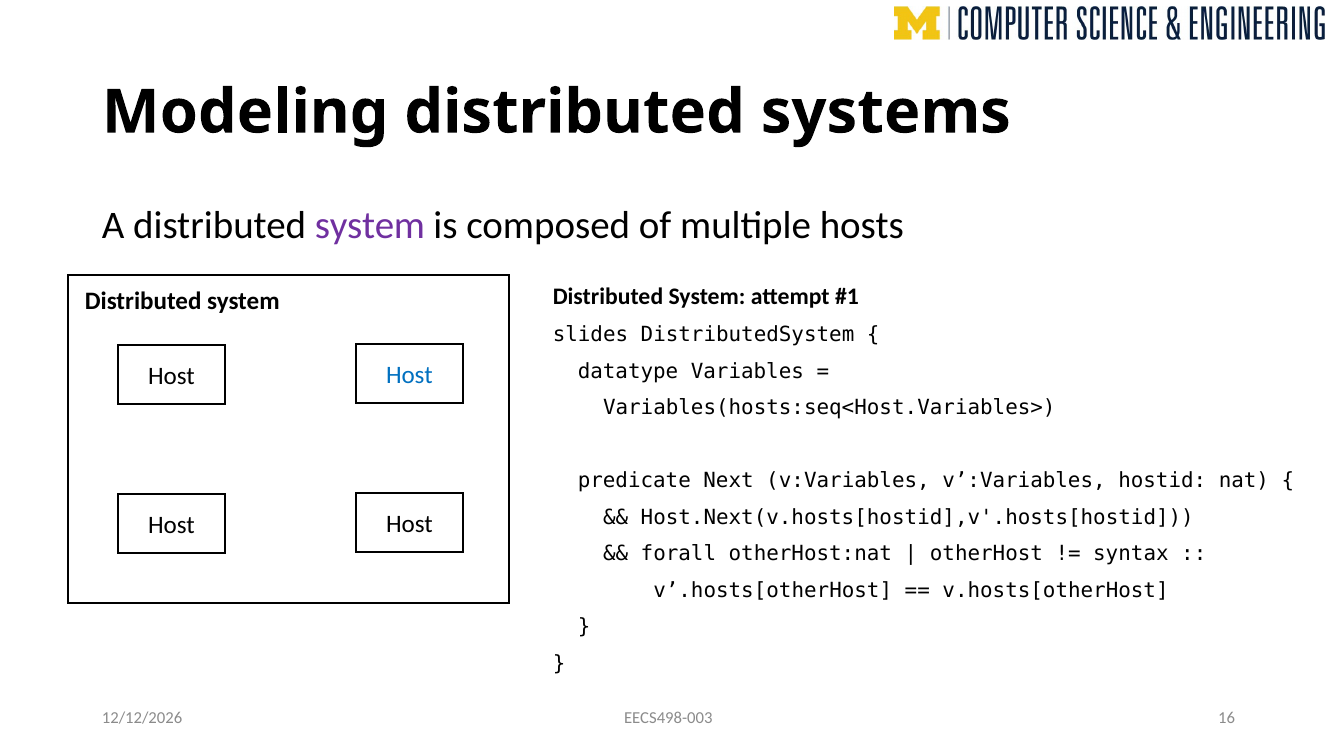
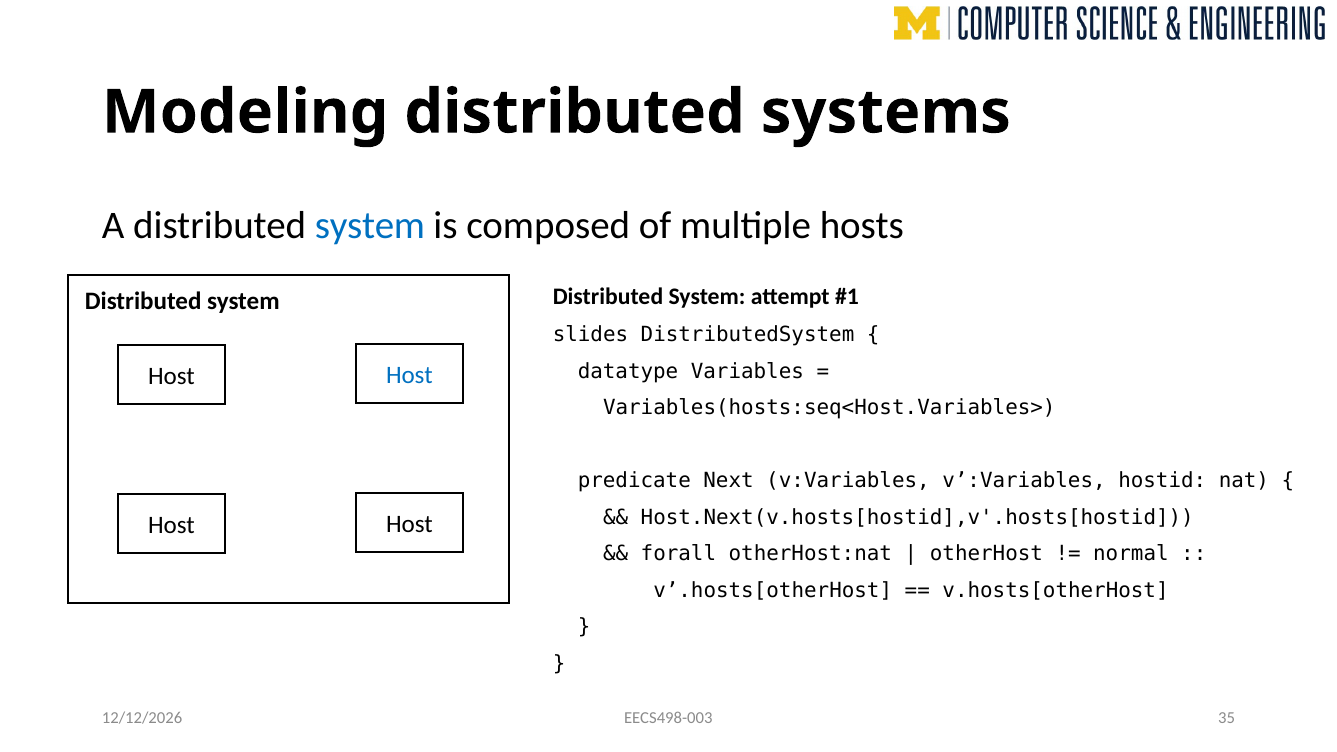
system colour: purple -> blue (370, 226)
syntax: syntax -> normal (1131, 554)
16: 16 -> 35 (1227, 718)
